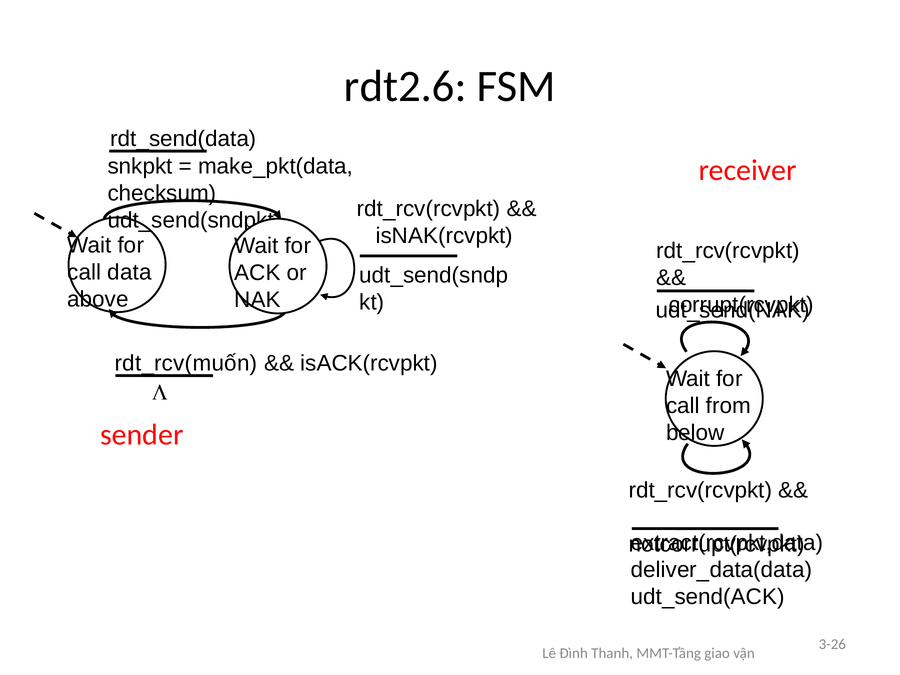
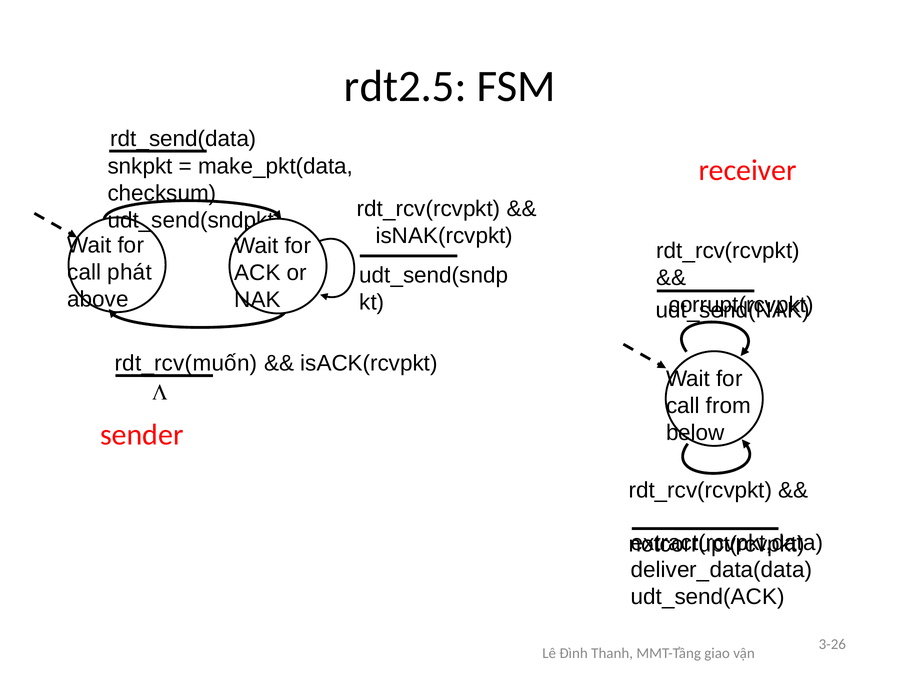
rdt2.6: rdt2.6 -> rdt2.5 (405, 86)
data: data -> phát (130, 272)
